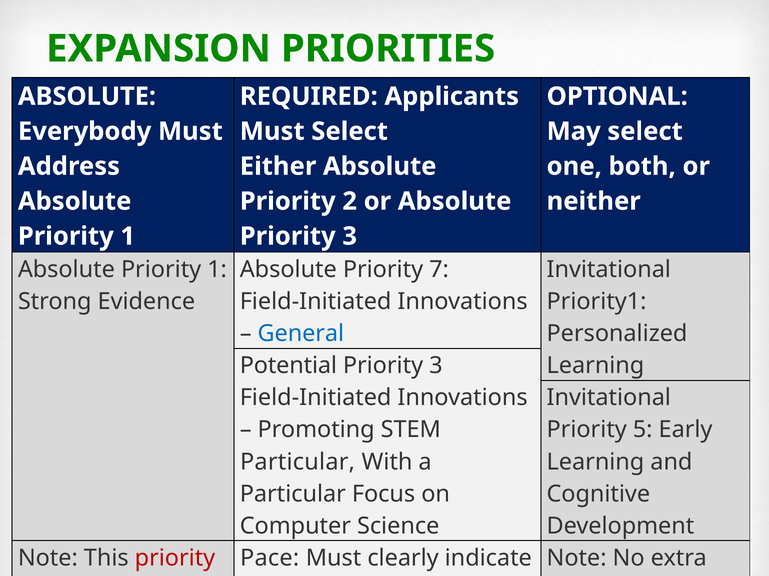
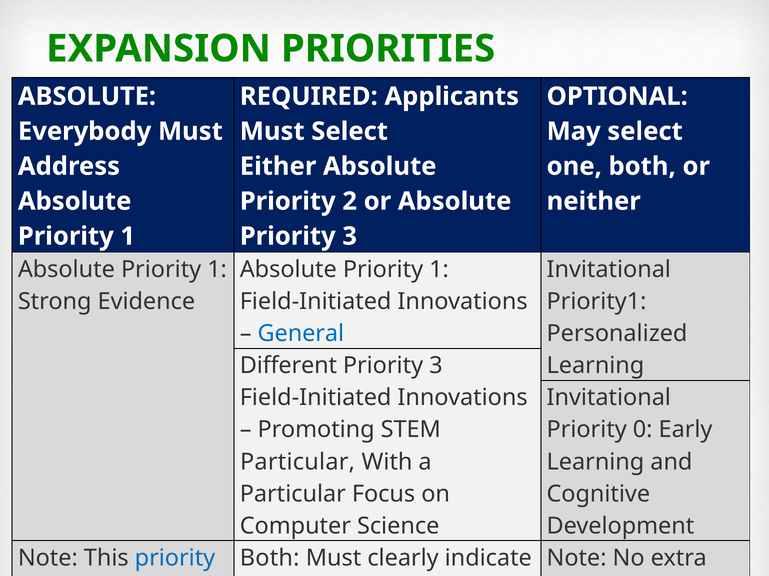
7: 7 -> 1 (439, 270)
Potential: Potential -> Different (288, 366)
5: 5 -> 0 (643, 430)
priority colour: red -> blue (175, 559)
Pace: Pace -> Both (270, 559)
